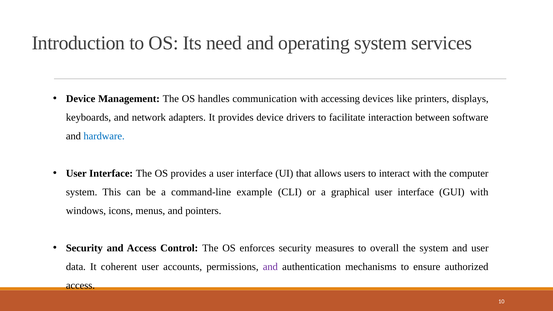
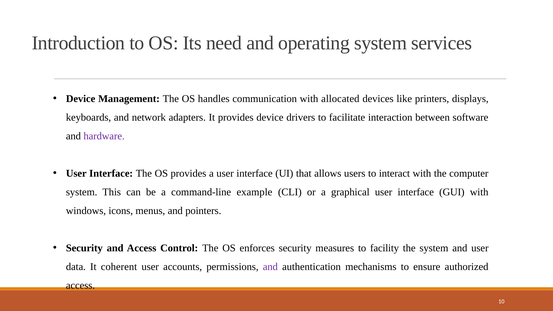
accessing: accessing -> allocated (340, 99)
hardware colour: blue -> purple (104, 136)
overall: overall -> facility (385, 248)
